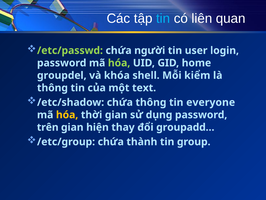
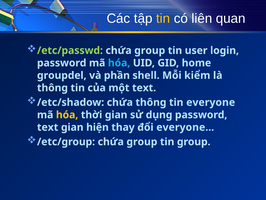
tin colour: light blue -> yellow (163, 18)
người: người -> group (150, 50)
hóa colour: light green -> light blue (119, 63)
khóa: khóa -> phần (117, 75)
trên: trên -> text (48, 127)
groupadd…: groupadd… -> everyone… (185, 127)
/etc/group chứa thành: thành -> group (142, 141)
